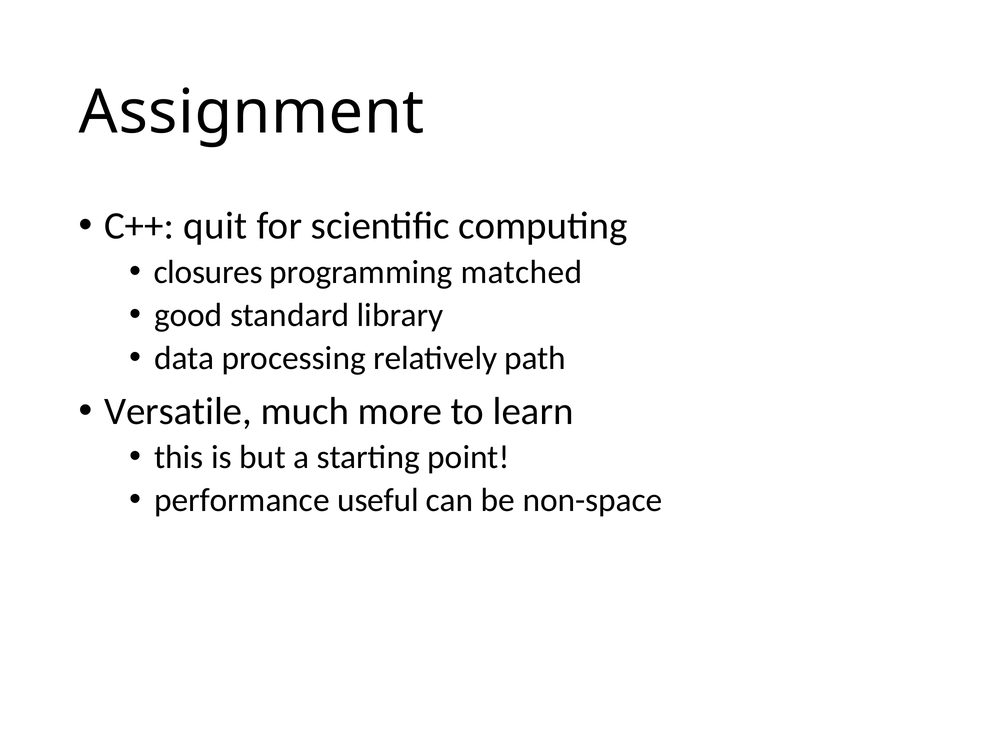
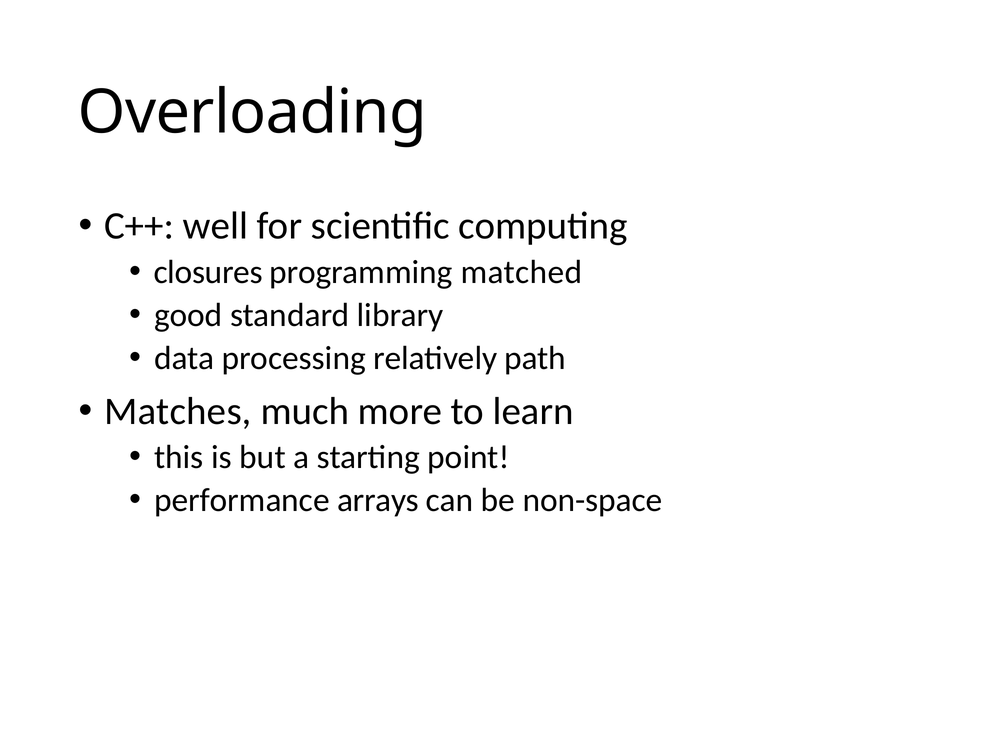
Assignment: Assignment -> Overloading (252, 112)
quit: quit -> well (216, 226)
Versatile: Versatile -> Matches (178, 411)
useful: useful -> arrays (378, 500)
